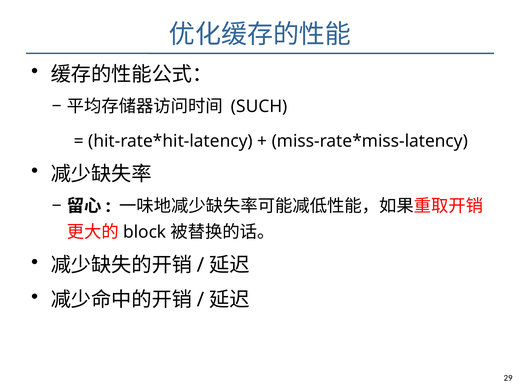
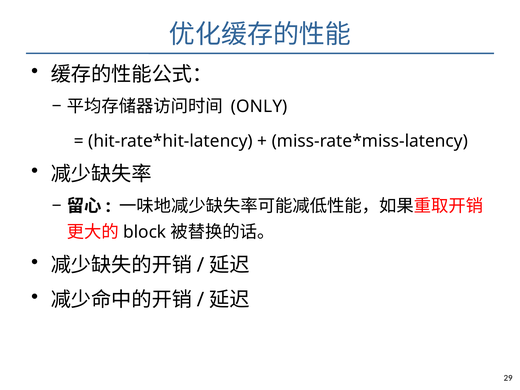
SUCH: SUCH -> ONLY (259, 106)
